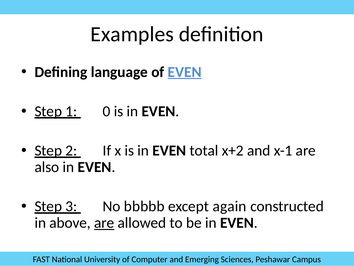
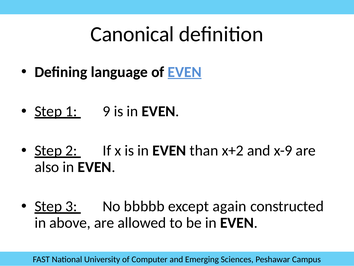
Examples: Examples -> Canonical (132, 34)
0: 0 -> 9 (107, 111)
total: total -> than (204, 150)
x-1: x-1 -> x-9 (283, 150)
are underline: present -> none (104, 223)
